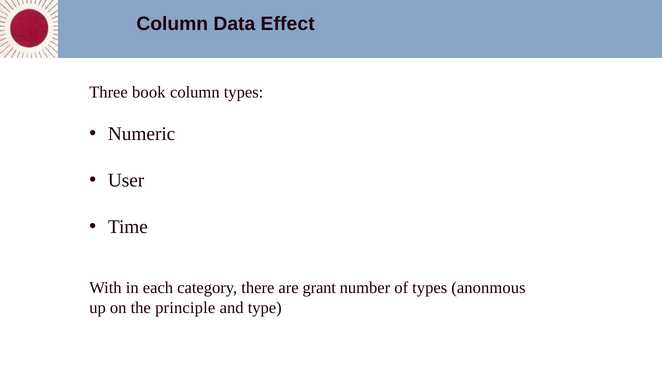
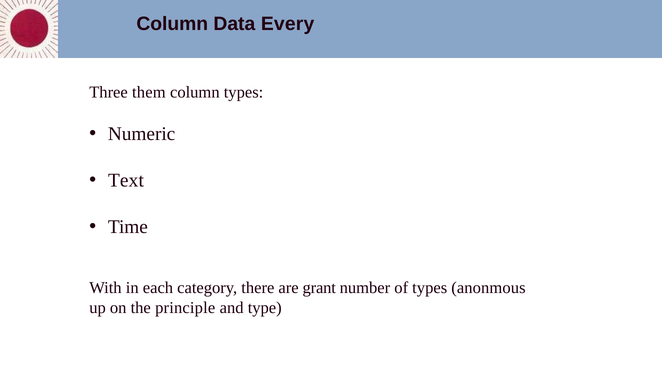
Effect: Effect -> Every (288, 24)
book: book -> them (149, 92)
User: User -> Text (126, 180)
